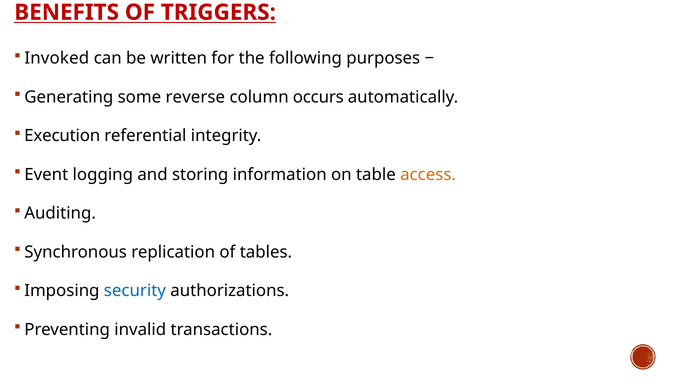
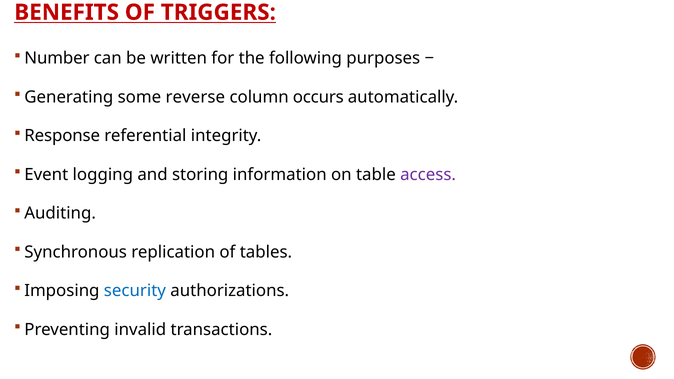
Invoked: Invoked -> Number (57, 58)
Execution: Execution -> Response (62, 136)
access colour: orange -> purple (428, 175)
